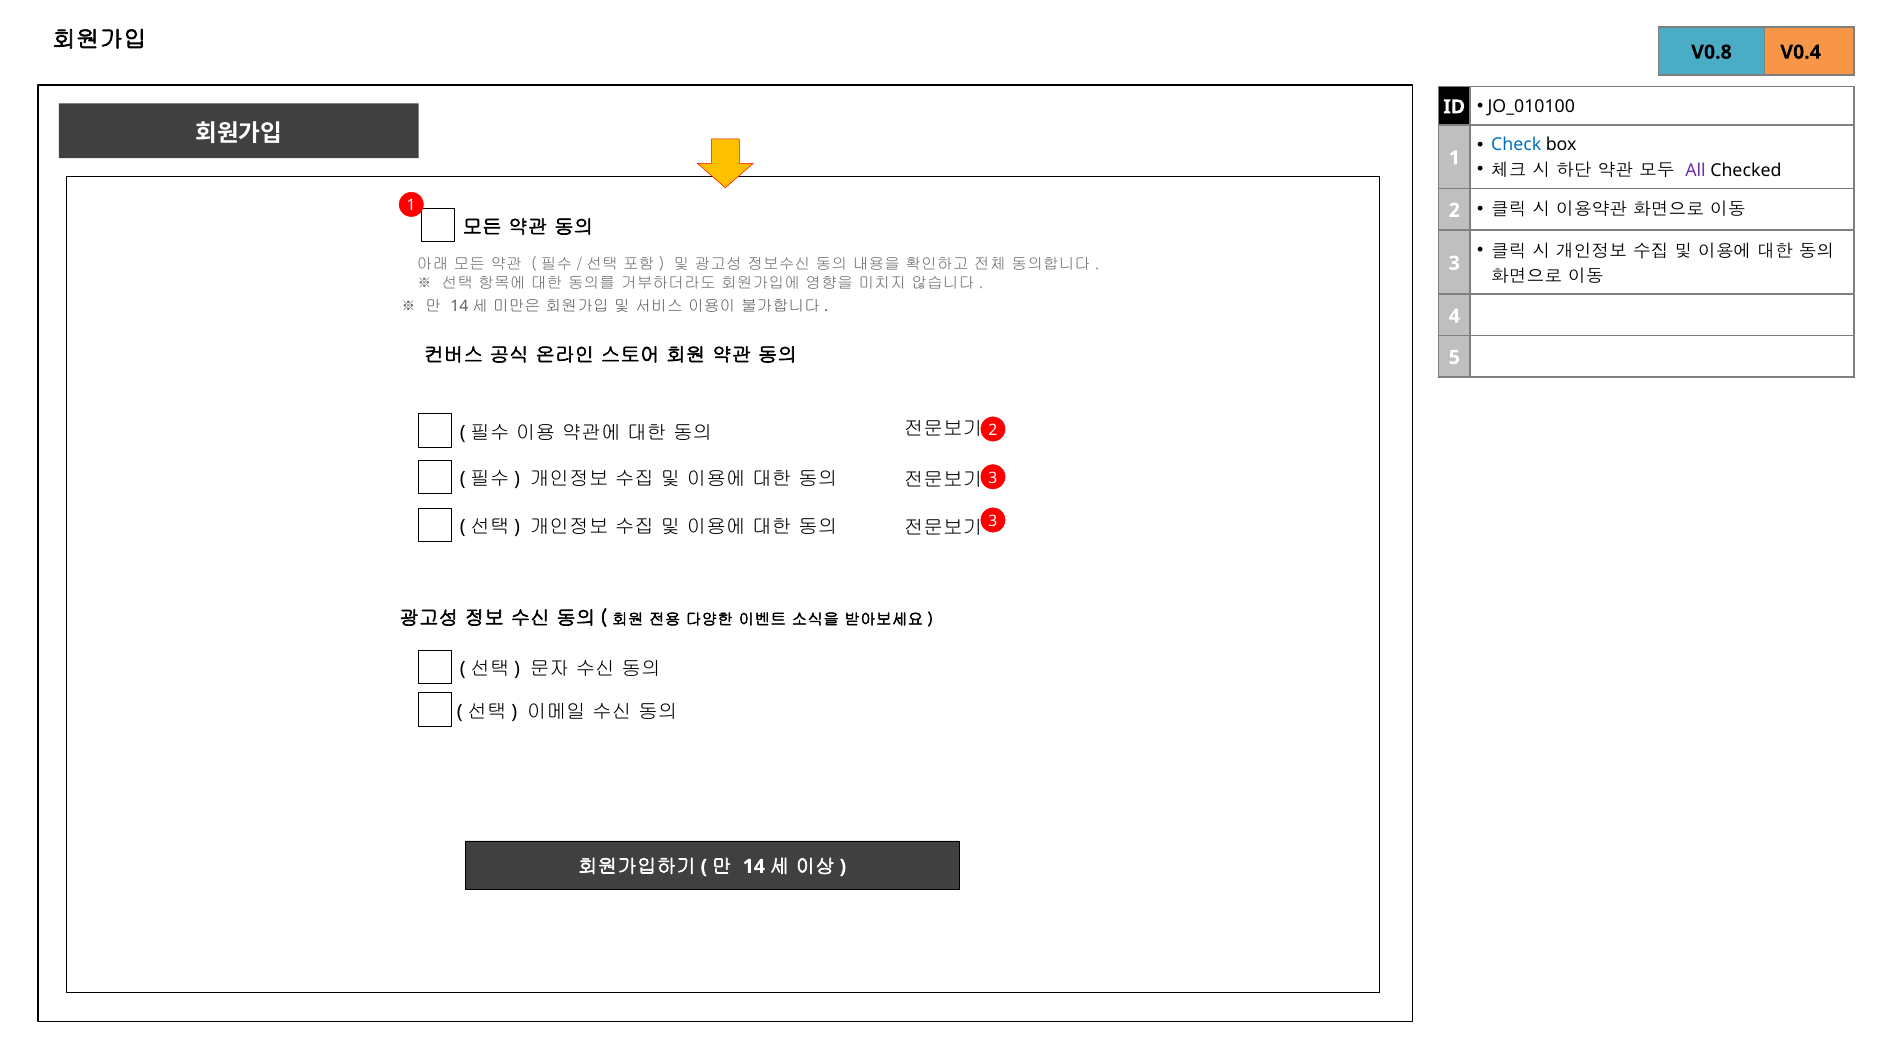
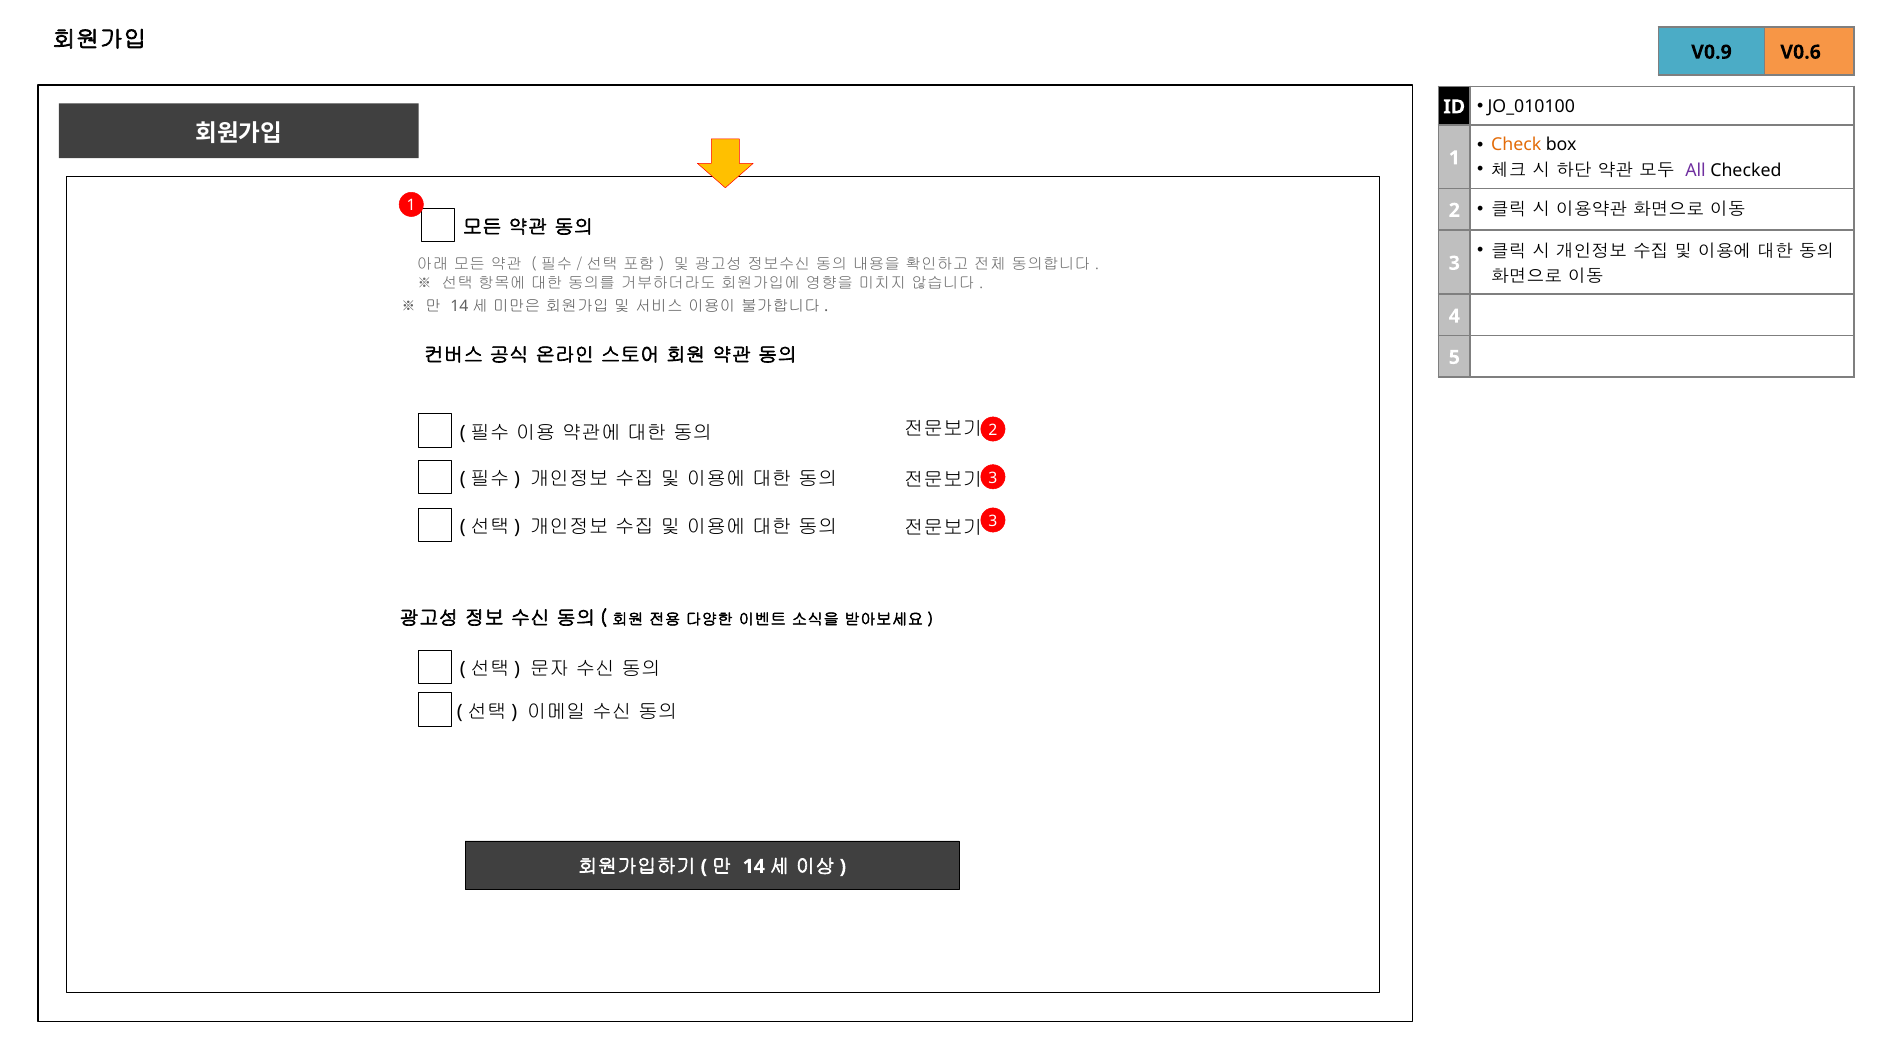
V0.8: V0.8 -> V0.9 (1712, 52)
V0.4: V0.4 -> V0.6 (1801, 52)
Check colour: blue -> orange (1516, 145)
